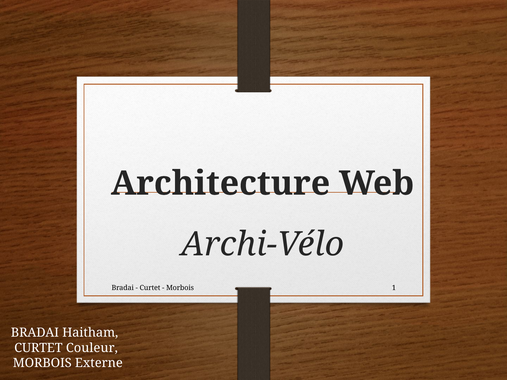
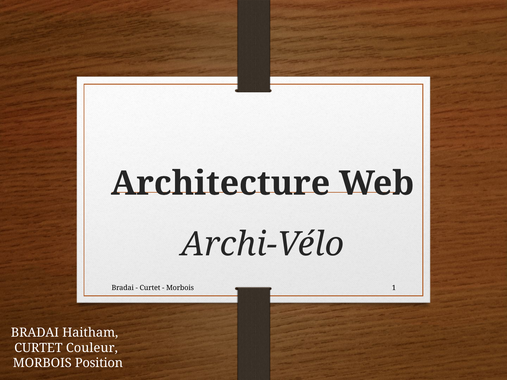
Externe: Externe -> Position (99, 363)
